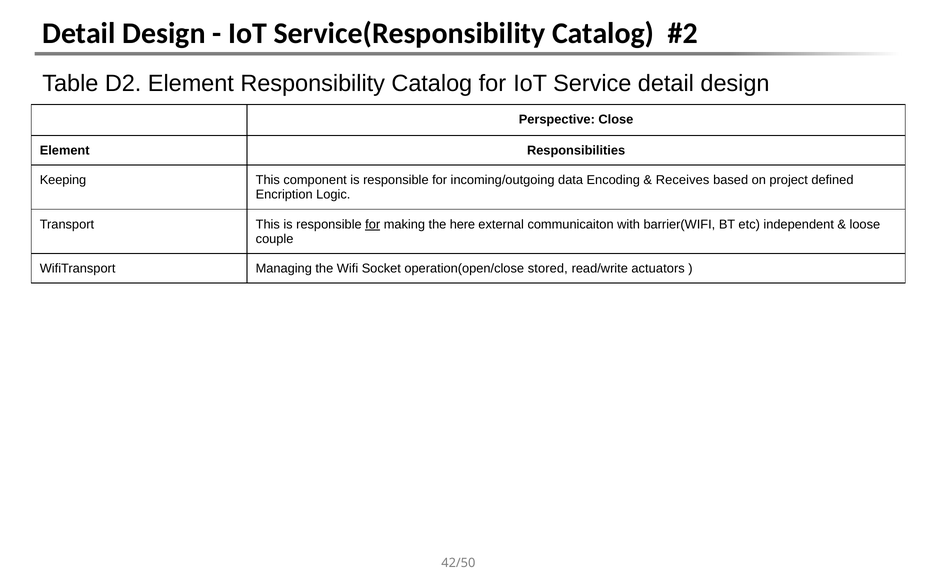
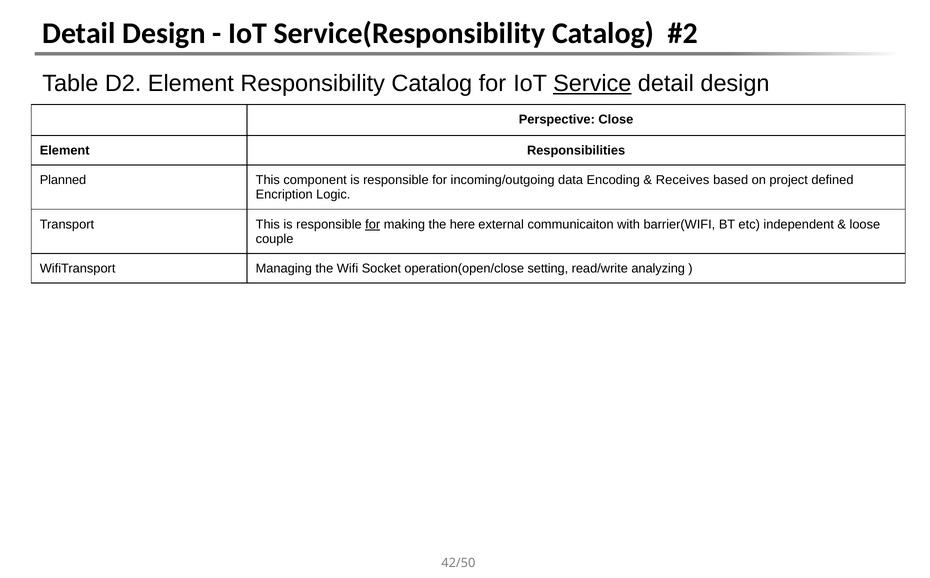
Service underline: none -> present (592, 84)
Keeping: Keeping -> Planned (63, 180)
stored: stored -> setting (548, 268)
actuators: actuators -> analyzing (658, 268)
